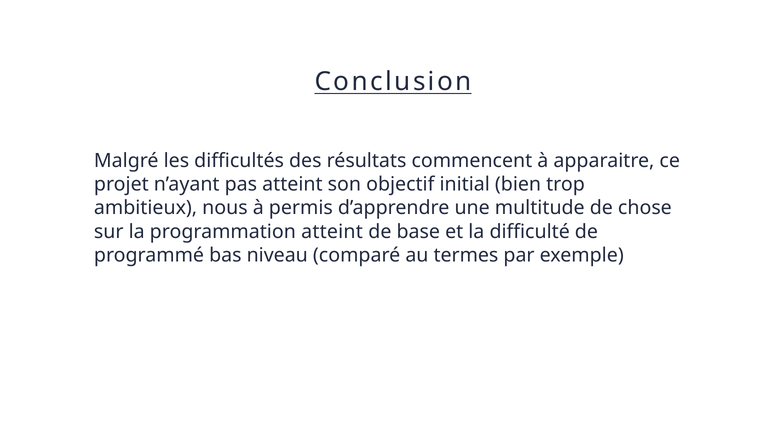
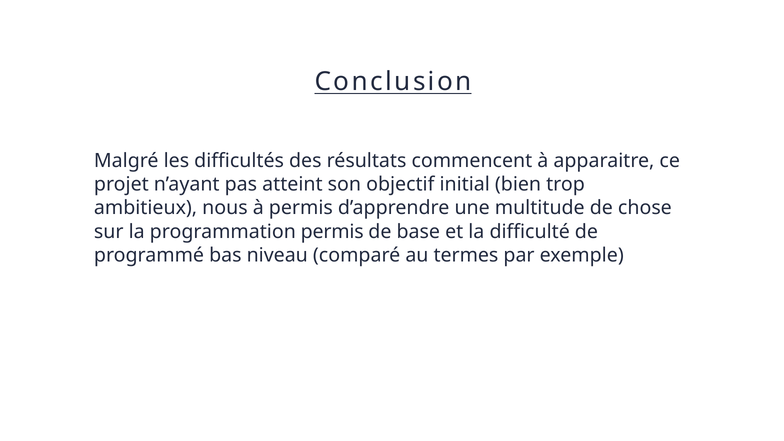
programmation atteint: atteint -> permis (332, 232)
